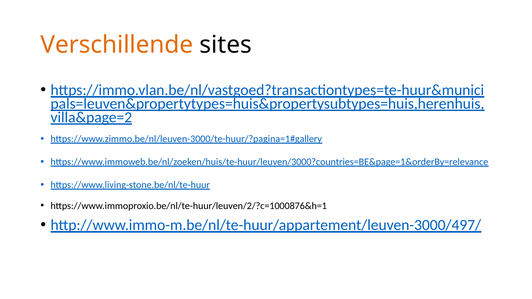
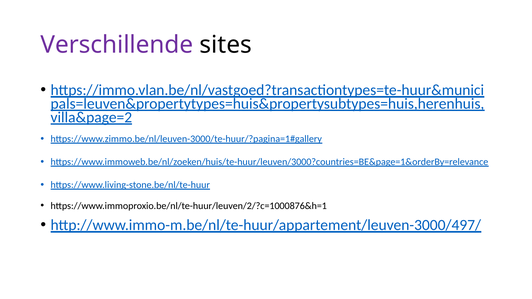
Verschillende colour: orange -> purple (117, 45)
